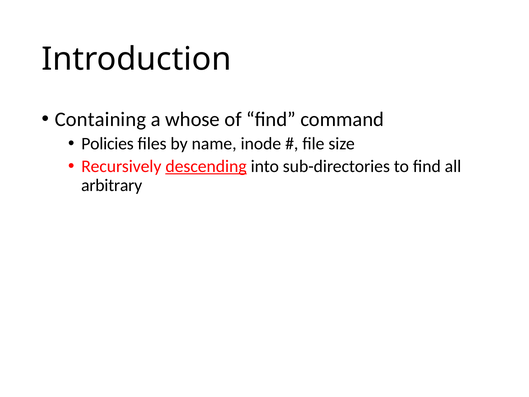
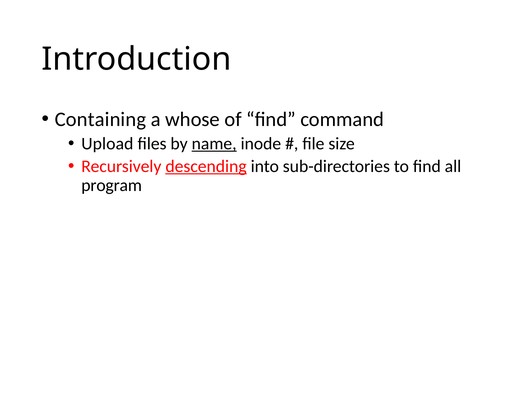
Policies: Policies -> Upload (107, 144)
name underline: none -> present (214, 144)
arbitrary: arbitrary -> program (112, 185)
